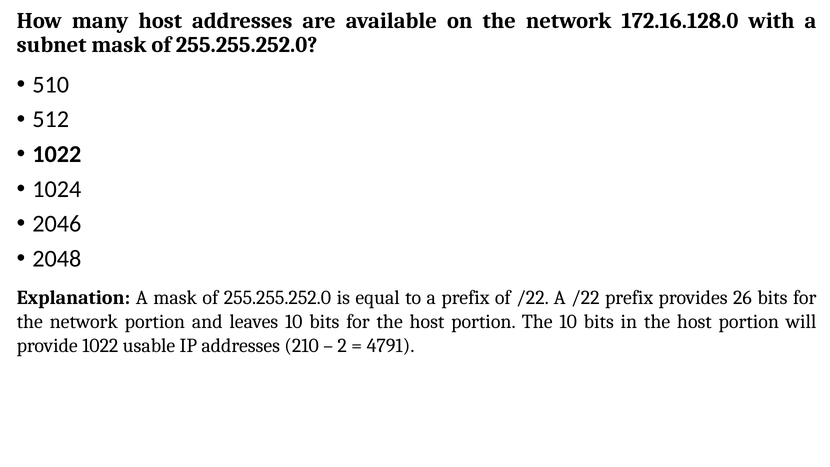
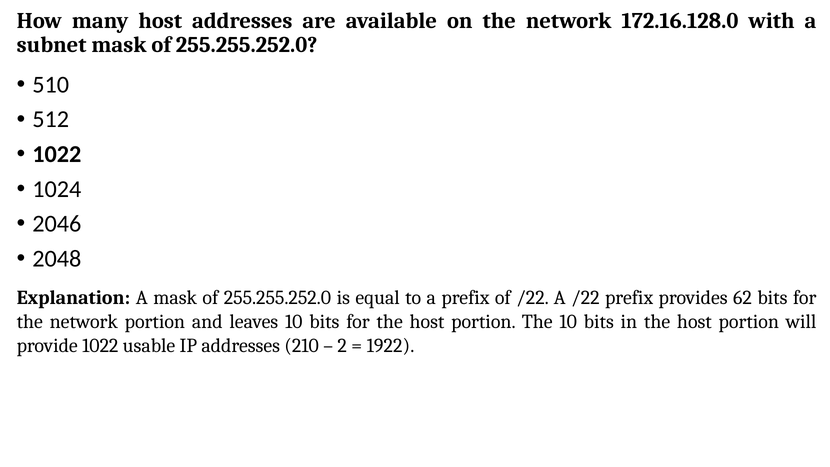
26: 26 -> 62 (742, 298)
4791: 4791 -> 1922 (391, 345)
